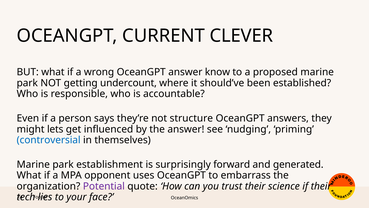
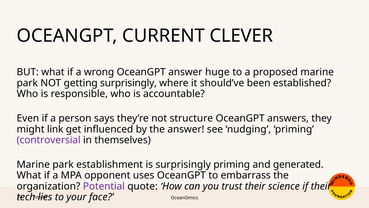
know: know -> huge (217, 72)
getting undercount: undercount -> surprisingly (128, 83)
lets: lets -> link (55, 129)
controversial colour: blue -> purple (49, 140)
surprisingly forward: forward -> priming (232, 164)
